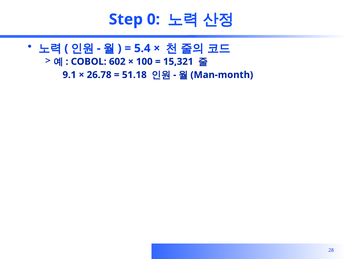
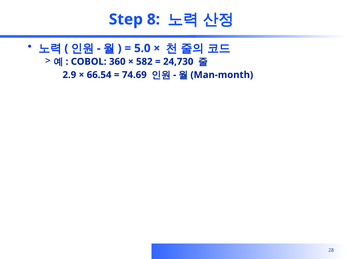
0: 0 -> 8 (153, 19)
5.4: 5.4 -> 5.0 (142, 48)
602: 602 -> 360 (117, 62)
100: 100 -> 582 (144, 62)
15,321: 15,321 -> 24,730 (178, 62)
9.1: 9.1 -> 2.9 (69, 75)
26.78: 26.78 -> 66.54 (99, 75)
51.18: 51.18 -> 74.69 (134, 75)
